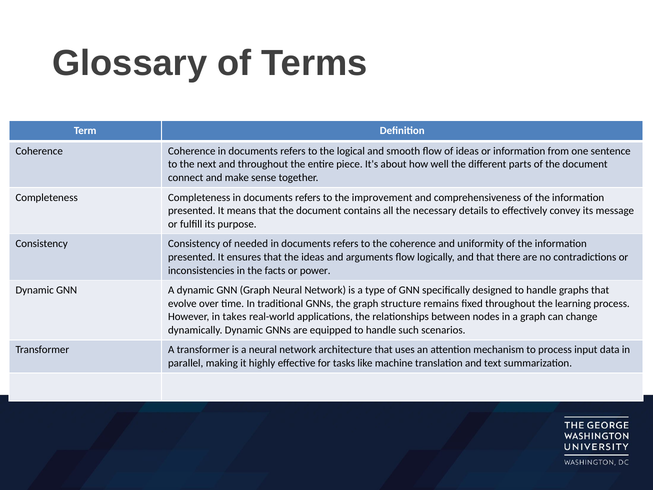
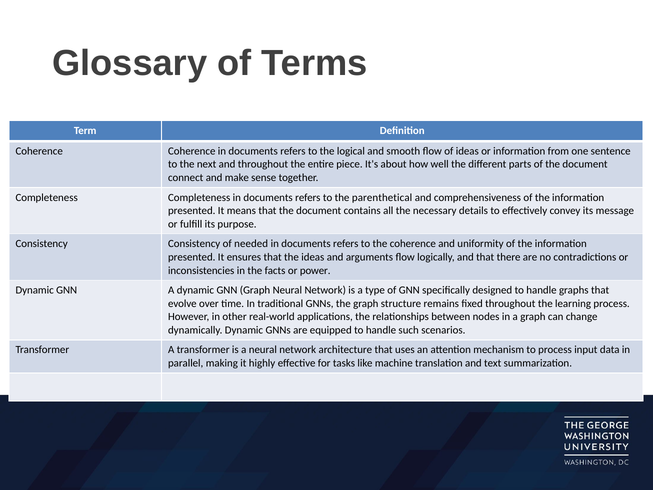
improvement: improvement -> parenthetical (382, 197)
takes: takes -> other (235, 317)
